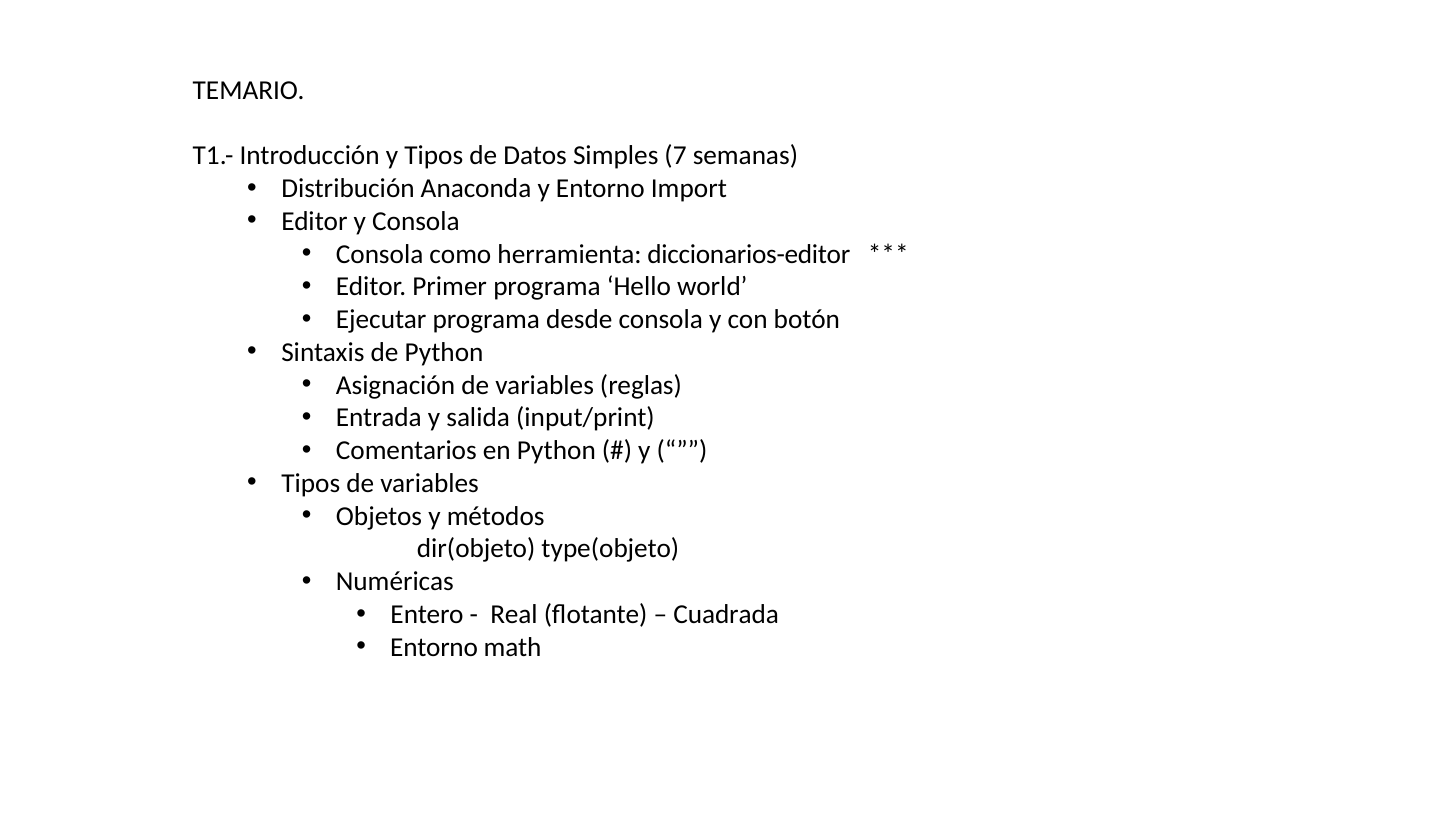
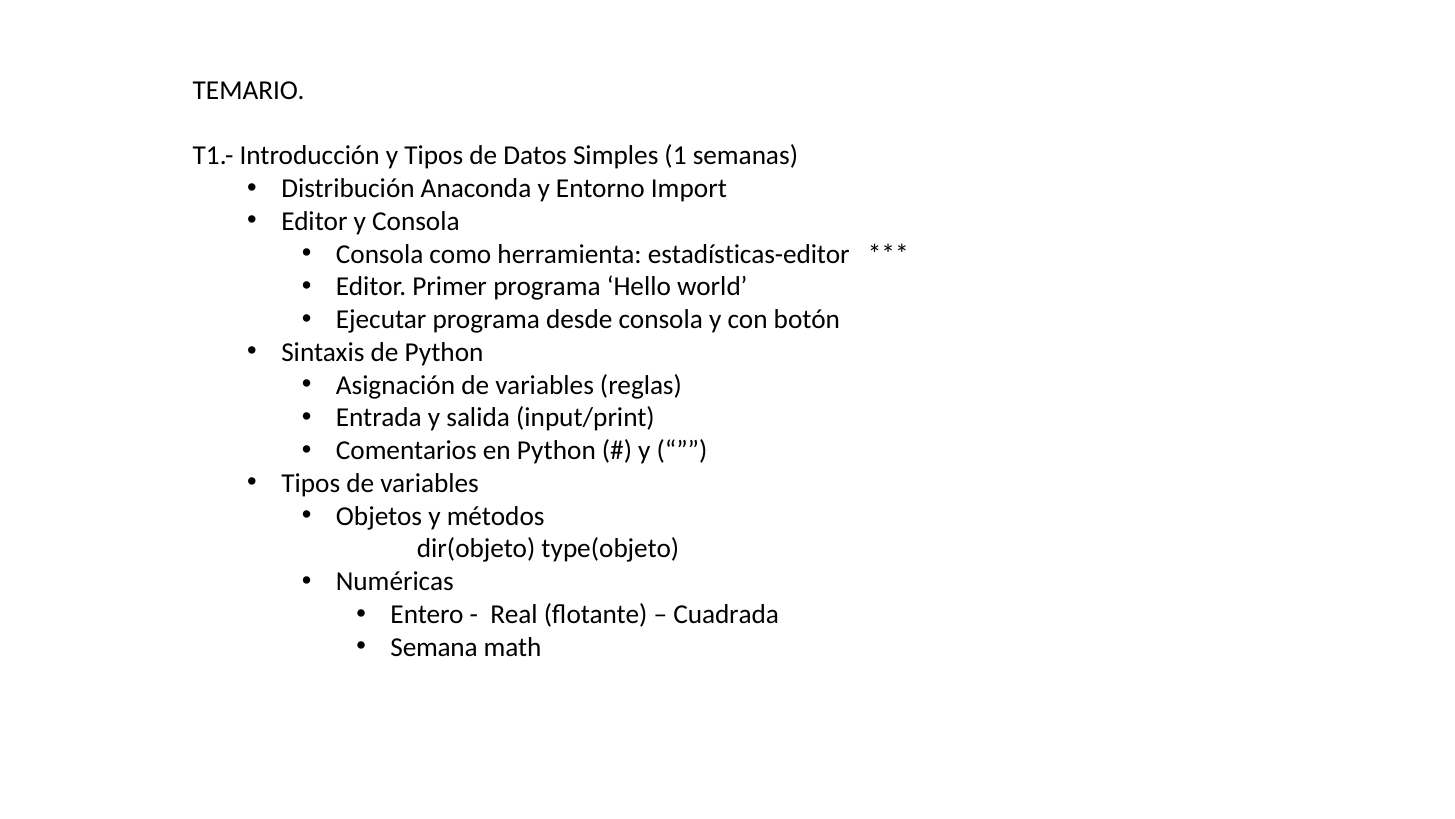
7: 7 -> 1 (676, 156)
diccionarios-editor: diccionarios-editor -> estadísticas-editor (749, 254)
Entorno: Entorno -> Semana (434, 647)
